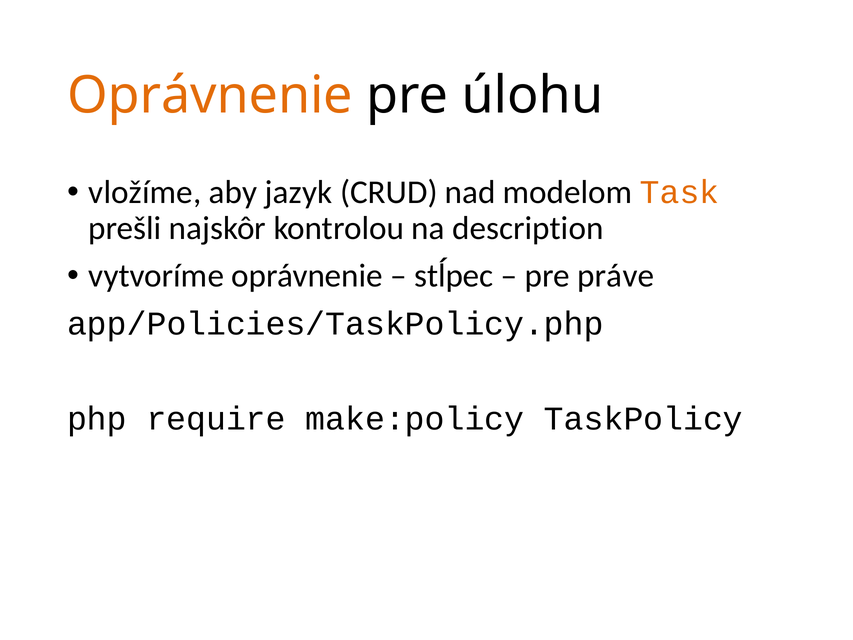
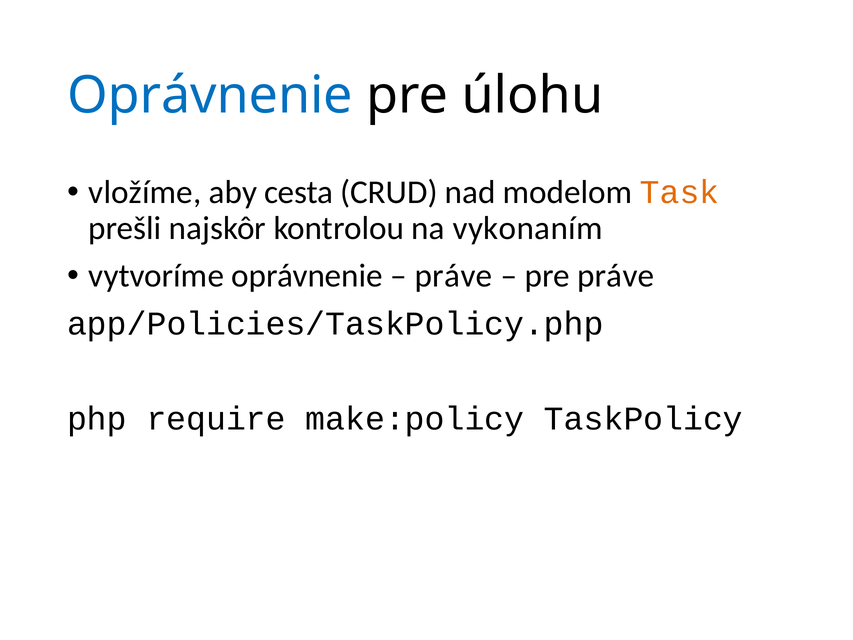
Oprávnenie colour: orange -> blue (210, 96)
jazyk: jazyk -> cesta (299, 192)
description: description -> vykonaním (528, 228)
stĺpec: stĺpec -> práve (454, 276)
